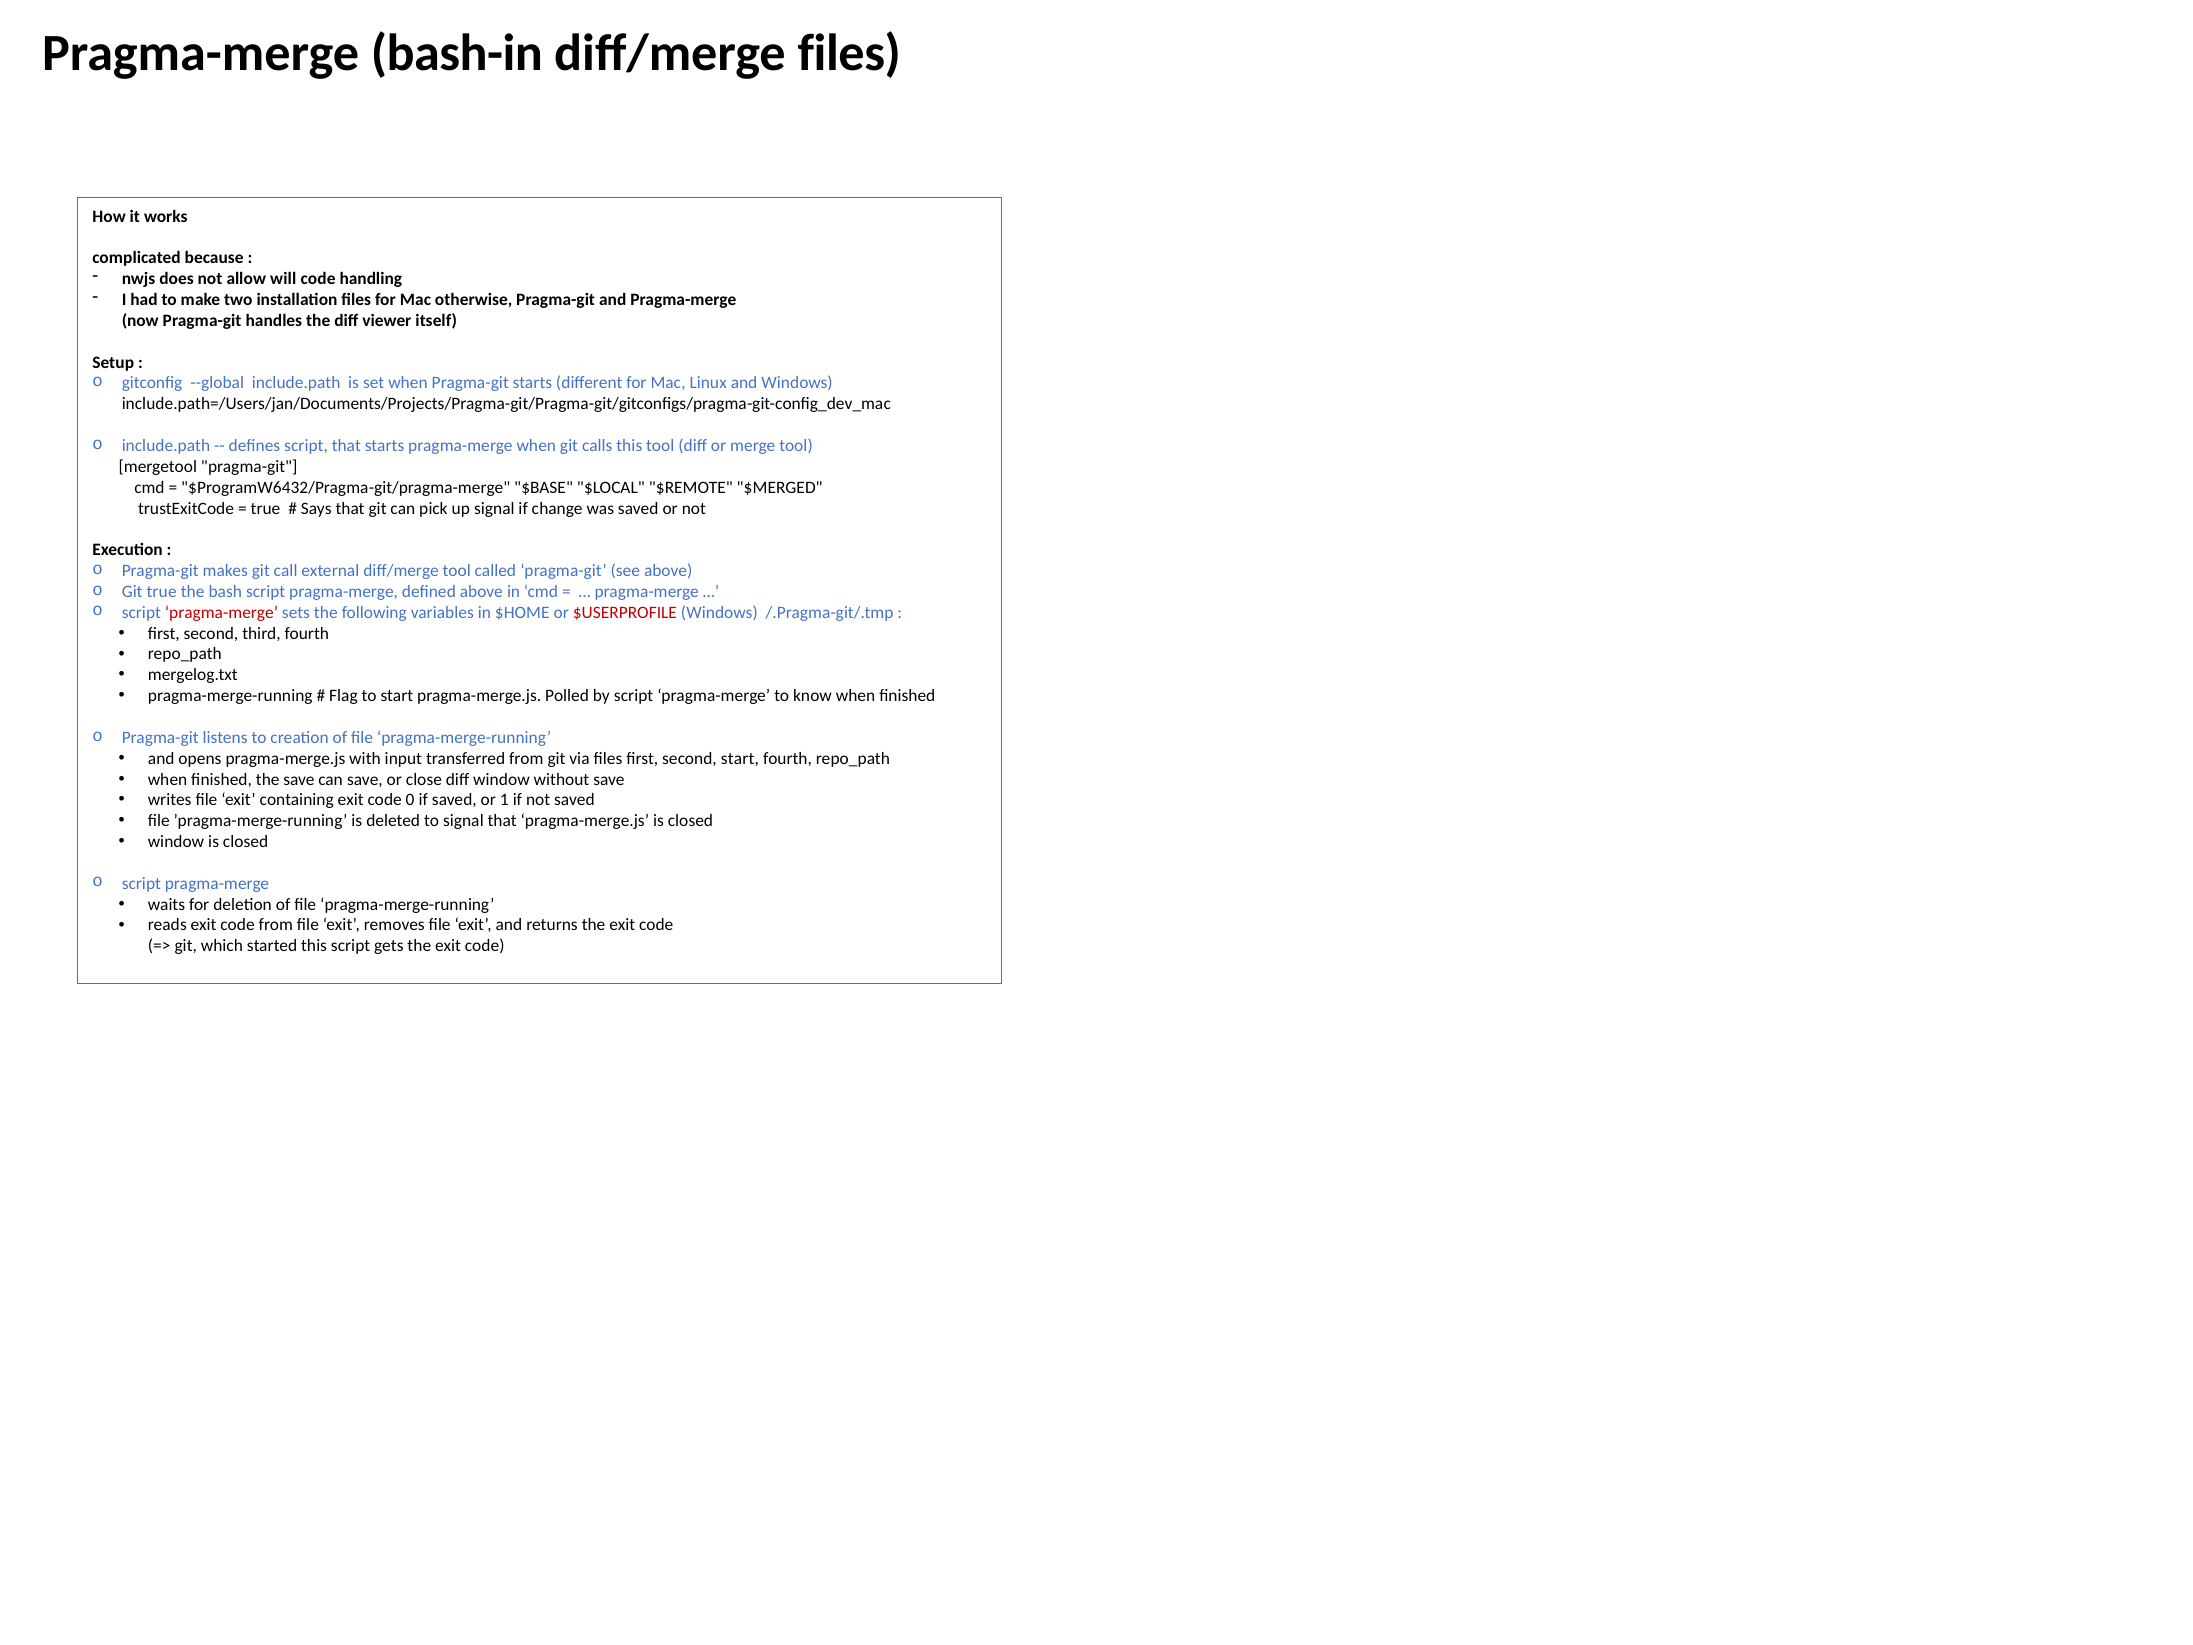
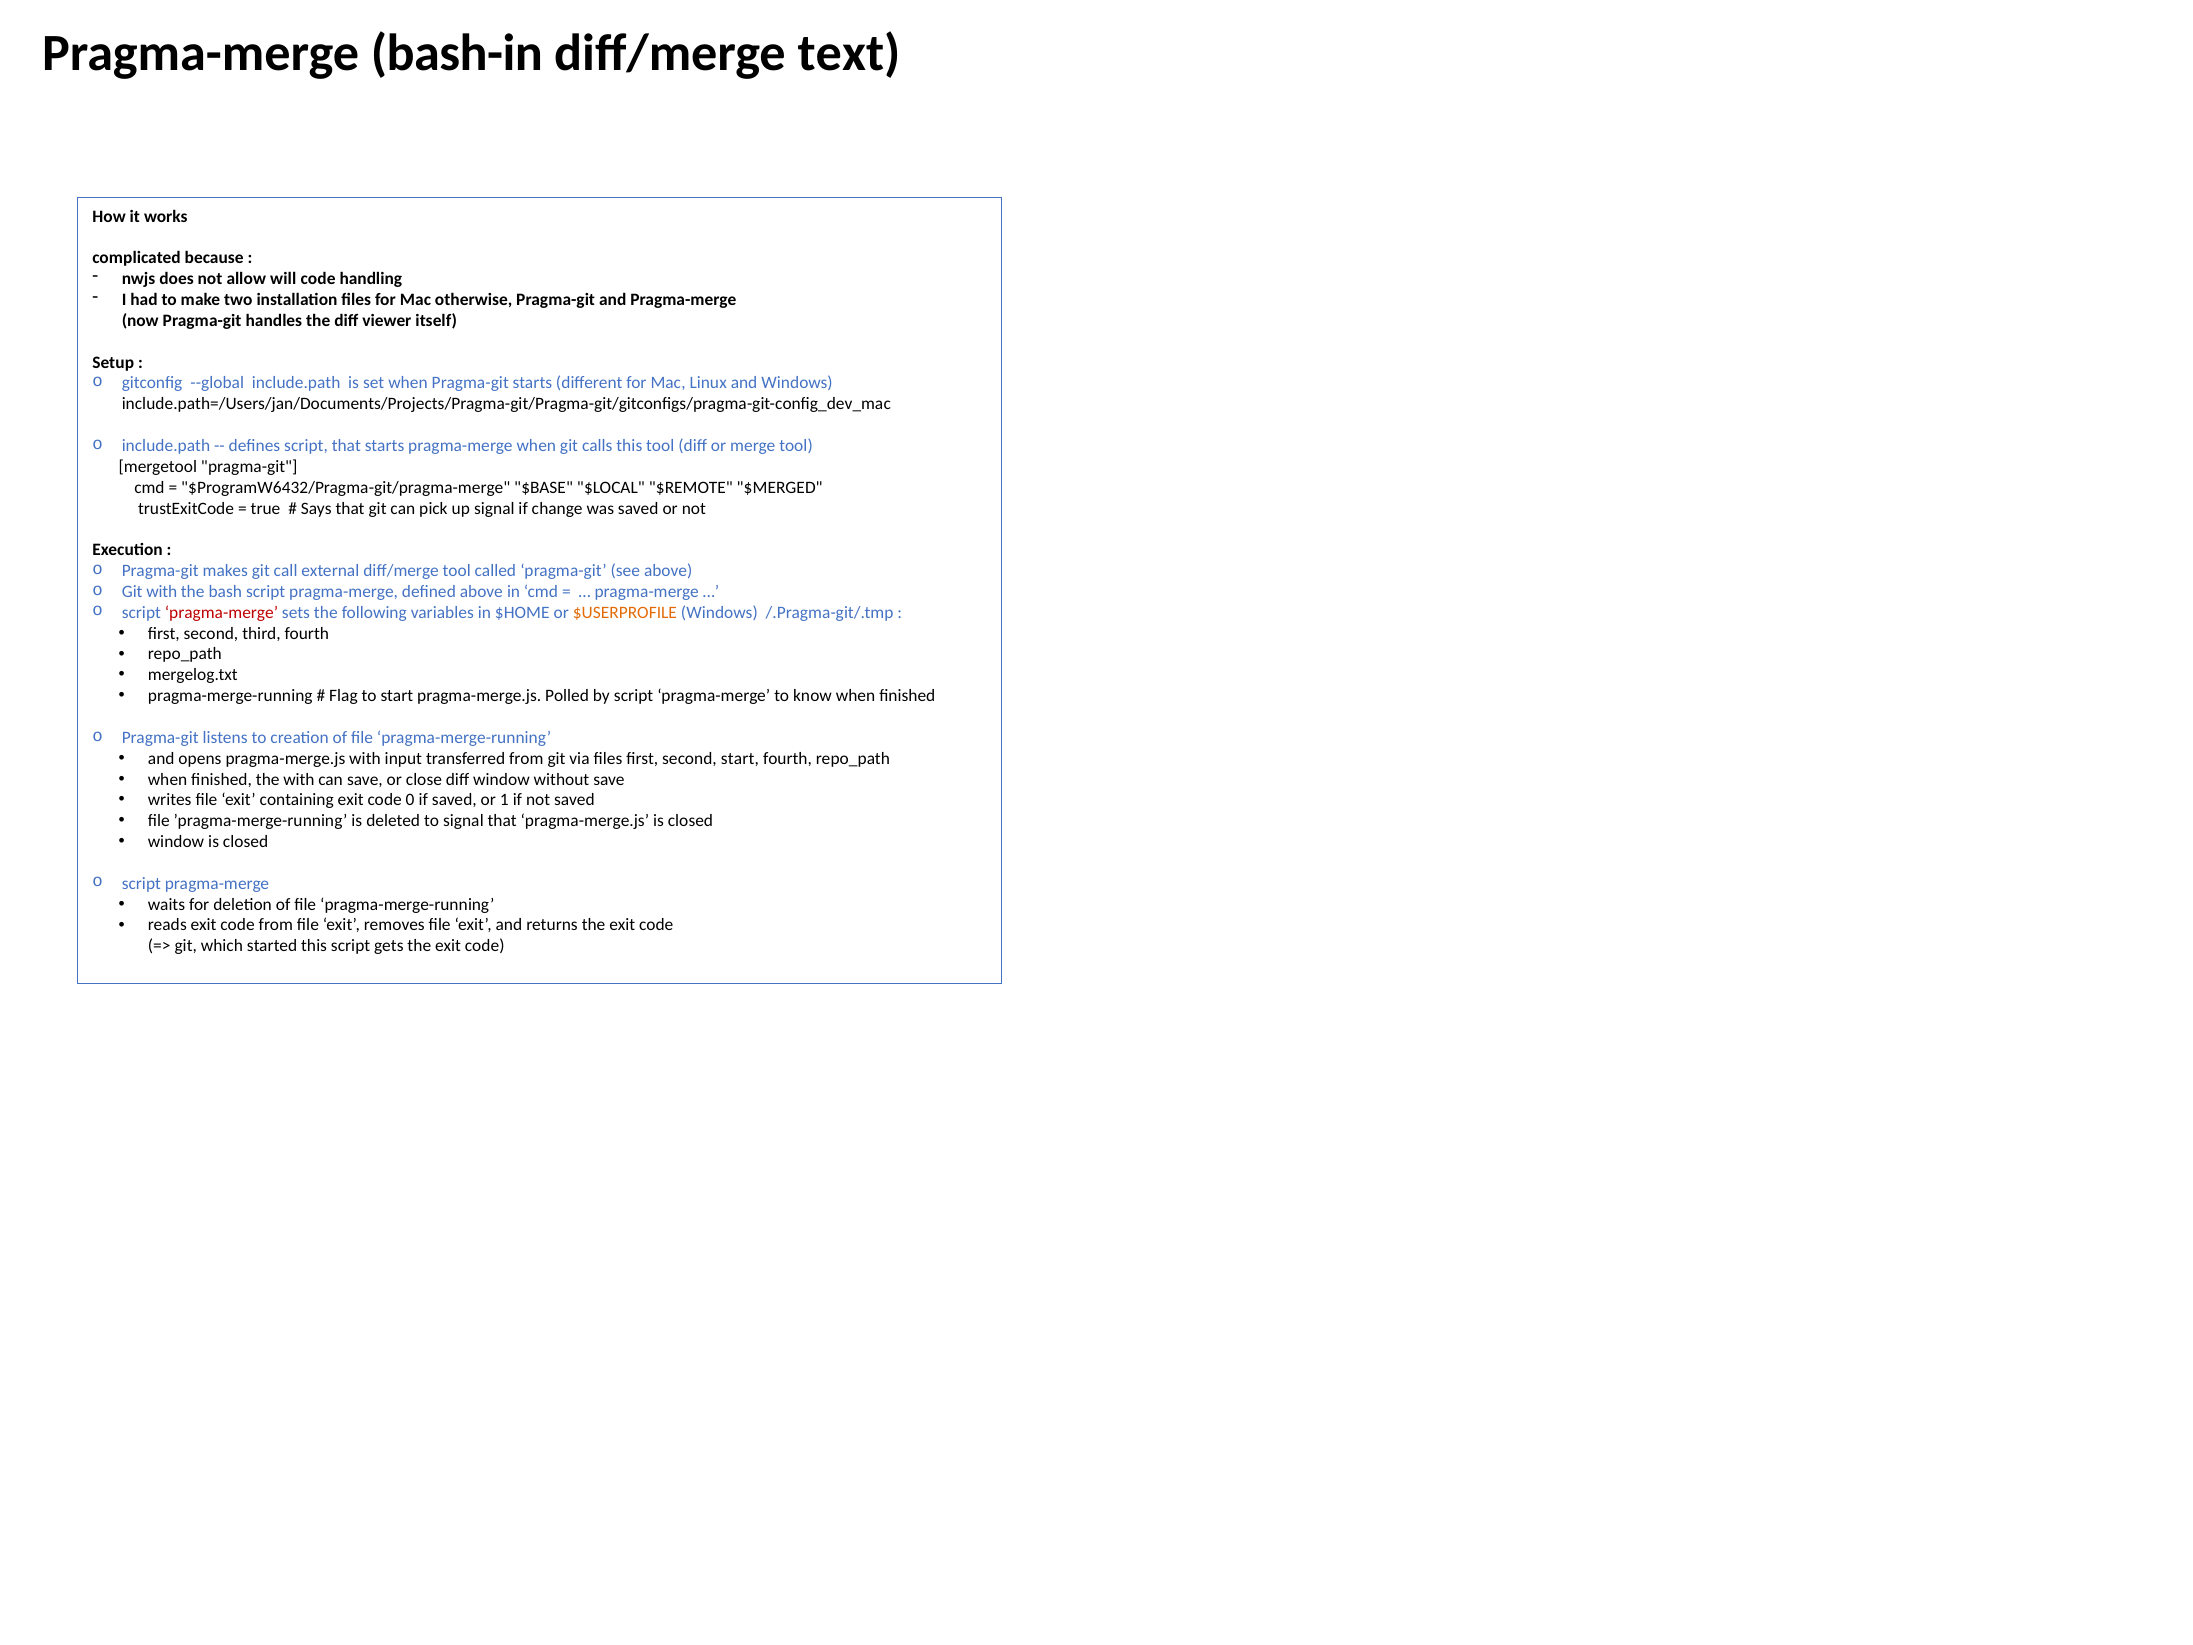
diff/merge files: files -> text (849, 53)
Git true: true -> with (162, 592)
$USERPROFILE colour: red -> orange (625, 612)
the save: save -> with (299, 779)
